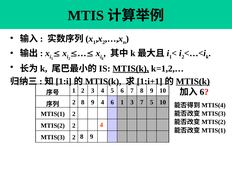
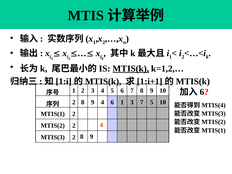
MTIS(k underline: present -> none (193, 81)
